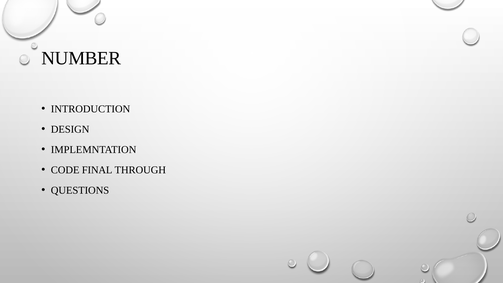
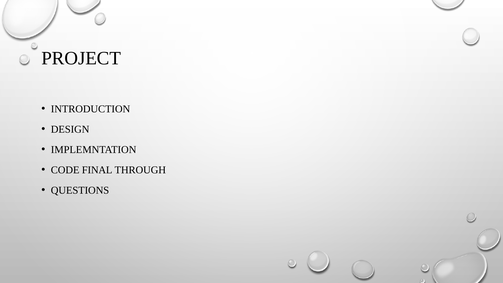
NUMBER: NUMBER -> PROJECT (81, 58)
